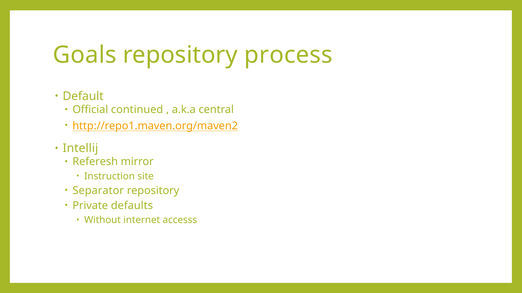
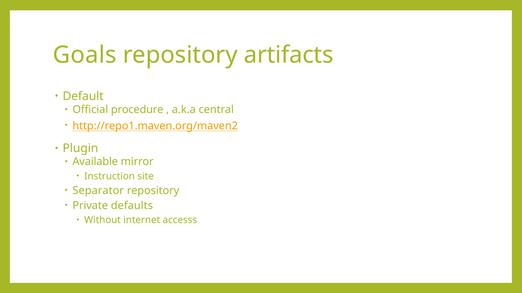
process: process -> artifacts (289, 55)
continued: continued -> procedure (137, 110)
Intellij: Intellij -> Plugin (80, 149)
Referesh: Referesh -> Available (95, 162)
